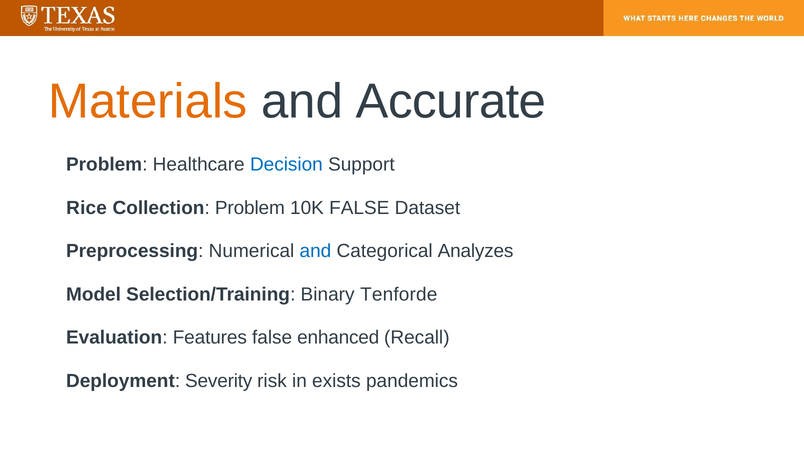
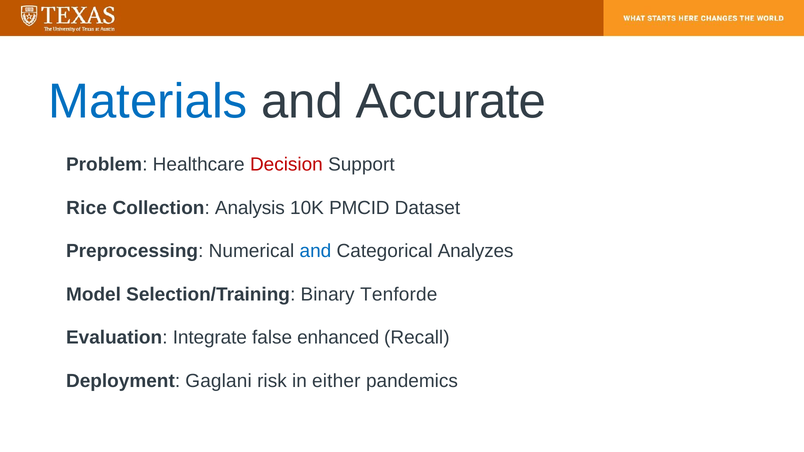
Materials colour: orange -> blue (148, 101)
Decision colour: blue -> red (286, 165)
Collection Problem: Problem -> Analysis (250, 208)
10K FALSE: FALSE -> PMCID (359, 208)
Features: Features -> Integrate (210, 338)
Severity: Severity -> Gaglani (219, 381)
exists: exists -> either (336, 381)
